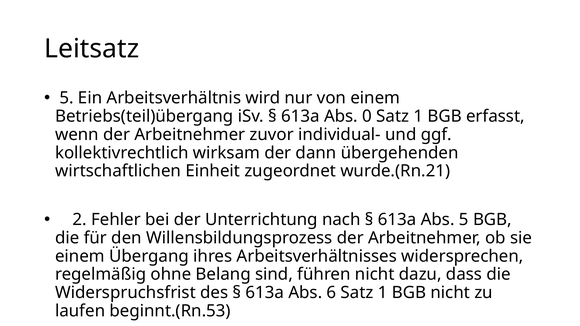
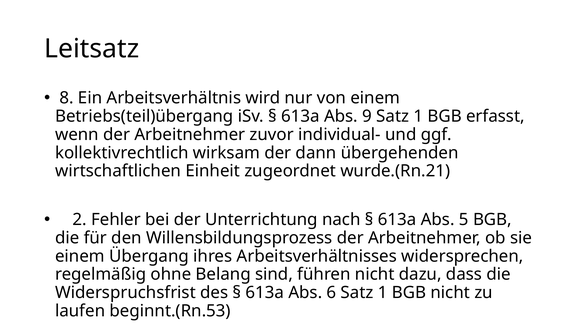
5: 5 -> 8 (67, 98)
0: 0 -> 9 (367, 116)
